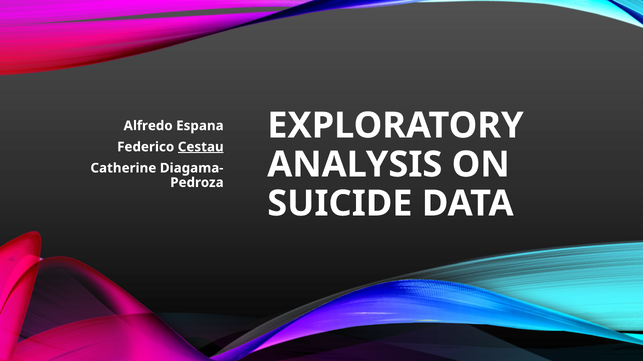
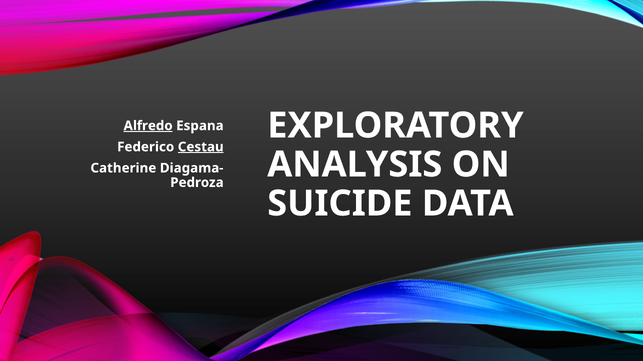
Alfredo underline: none -> present (148, 126)
